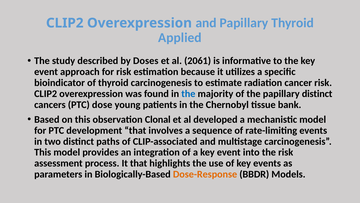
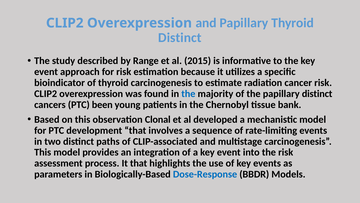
Applied: Applied -> Distinct (180, 38)
Doses: Doses -> Range (146, 61)
2061: 2061 -> 2015 (198, 61)
dose: dose -> been (102, 104)
Dose-Response colour: orange -> blue (205, 174)
